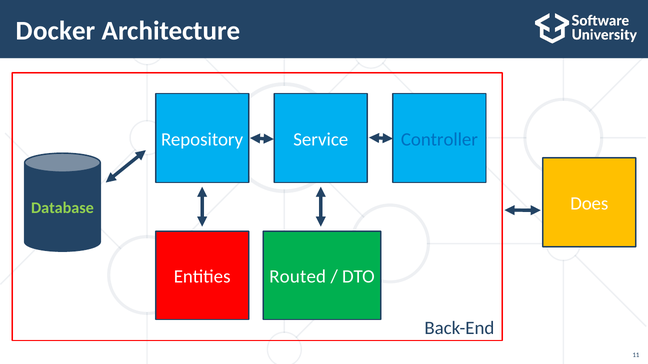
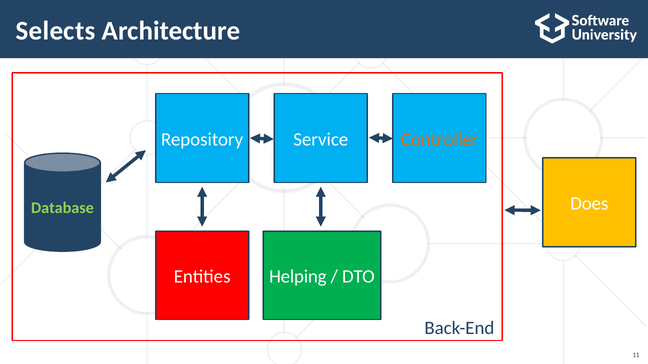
Docker: Docker -> Selects (56, 31)
Controller colour: blue -> orange (439, 140)
Routed: Routed -> Helping (298, 277)
